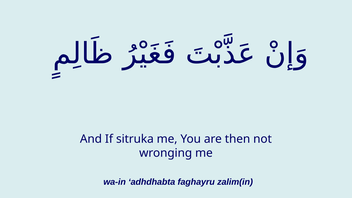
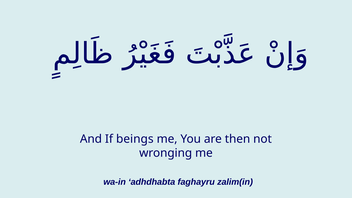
sitruka: sitruka -> beings (135, 139)
